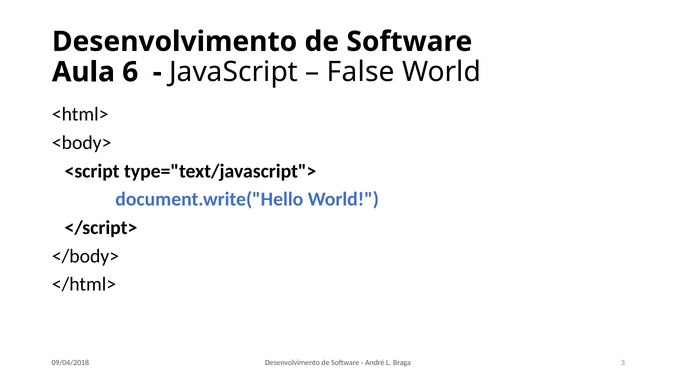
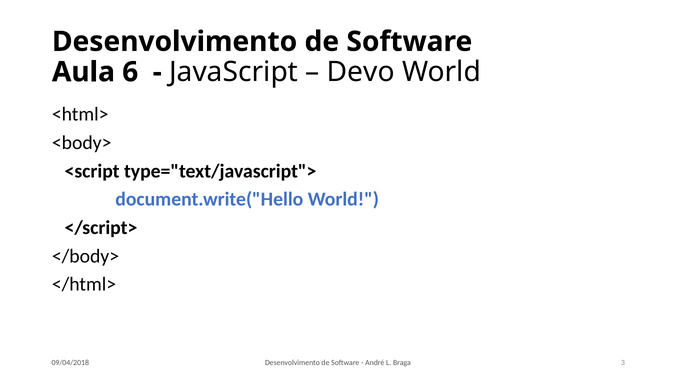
False: False -> Devo (361, 72)
